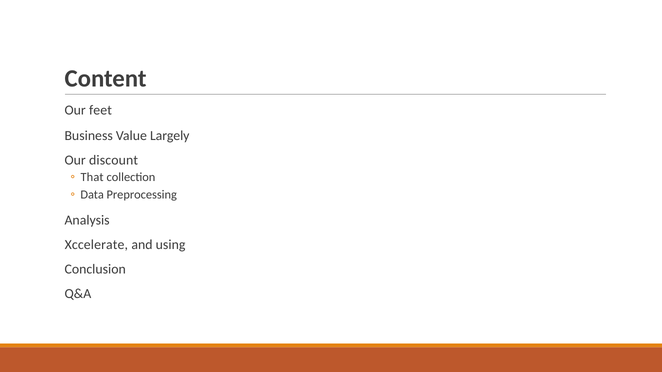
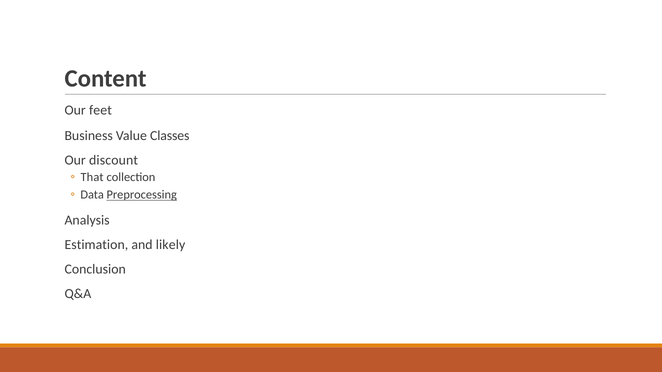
Largely: Largely -> Classes (170, 136)
Preprocessing underline: none -> present (142, 195)
Xccelerate: Xccelerate -> Estimation (96, 245)
using: using -> likely (171, 245)
